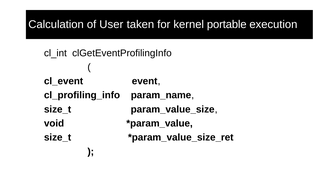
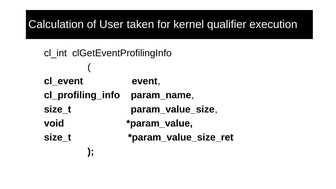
portable: portable -> qualifier (227, 24)
